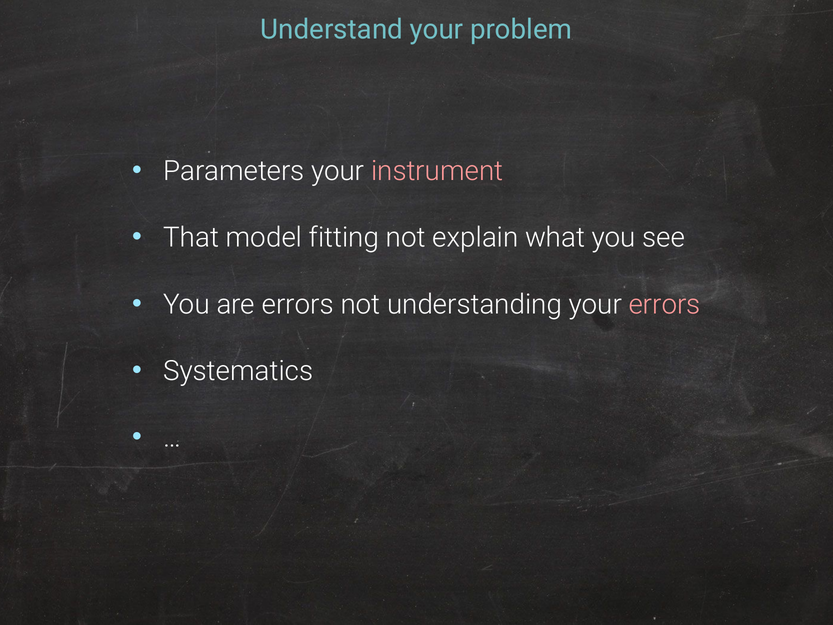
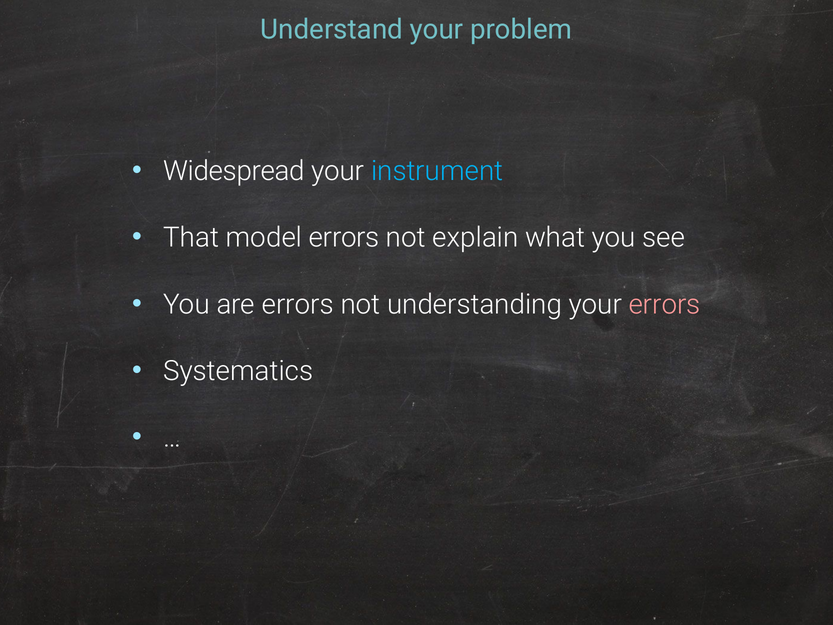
Parameters: Parameters -> Widespread (234, 171)
instrument colour: pink -> light blue (437, 171)
model fitting: fitting -> errors (344, 238)
